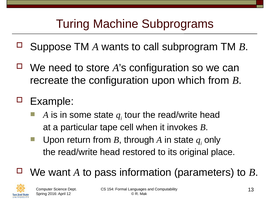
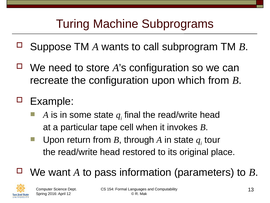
tour: tour -> final (132, 115)
only: only -> tour (212, 140)
